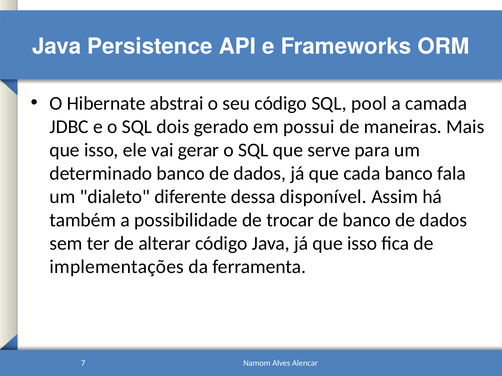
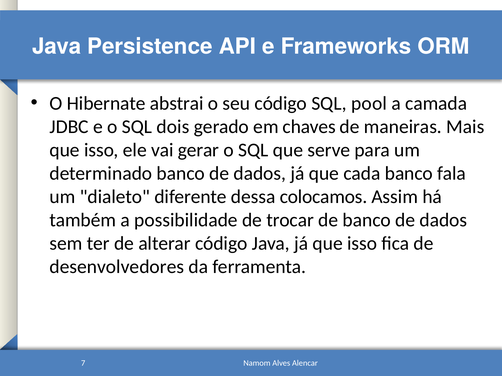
possui: possui -> chaves (309, 127)
disponível: disponível -> colocamos (324, 197)
implementações: implementações -> desenvolvedores (117, 267)
